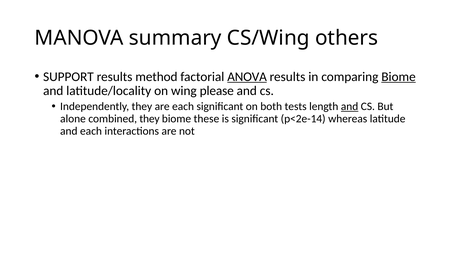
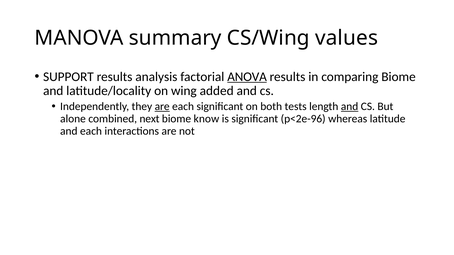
others: others -> values (347, 38)
method: method -> analysis (156, 77)
Biome underline: present -> none (399, 77)
please: please -> added (217, 91)
are underline: none -> present (162, 107)
combined they: they -> next (150, 119)
these: these -> know (206, 119)
p<2e-14: p<2e-14 -> p<2e-96 (303, 119)
